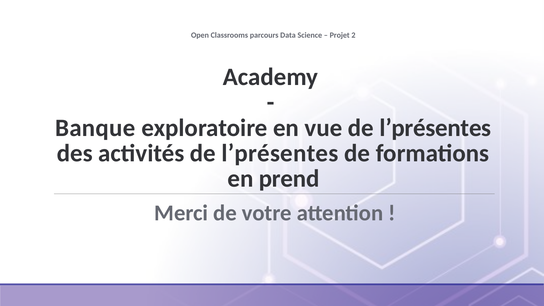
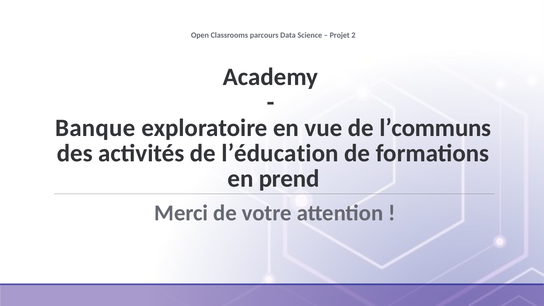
vue de l’présentes: l’présentes -> l’communs (435, 128)
activités de l’présentes: l’présentes -> l’éducation (280, 153)
